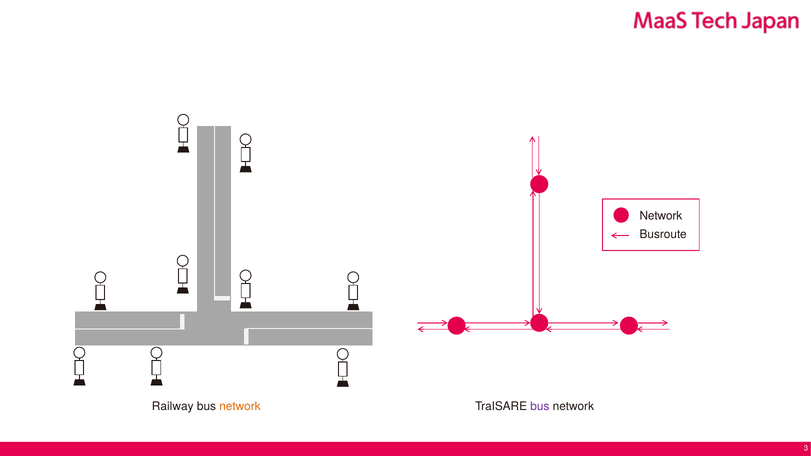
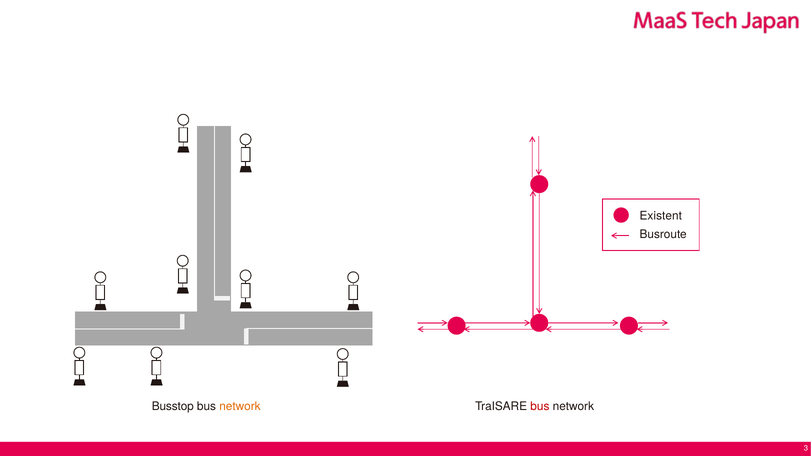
Network: Network -> Existent (661, 216)
Railway: Railway -> Busstop (173, 406)
bus colour: purple -> red (540, 406)
